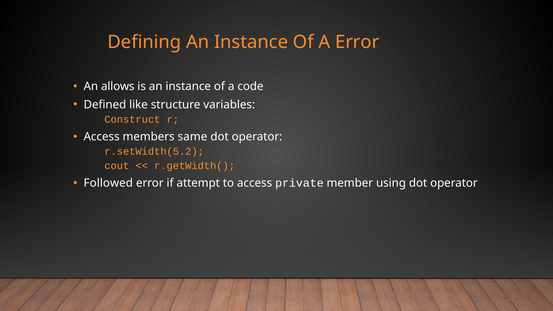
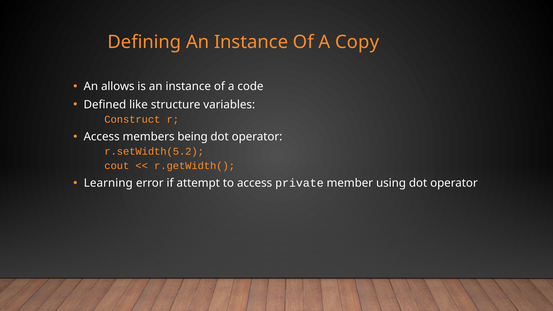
A Error: Error -> Copy (357, 42)
same: same -> being (193, 137)
Followed: Followed -> Learning (108, 183)
